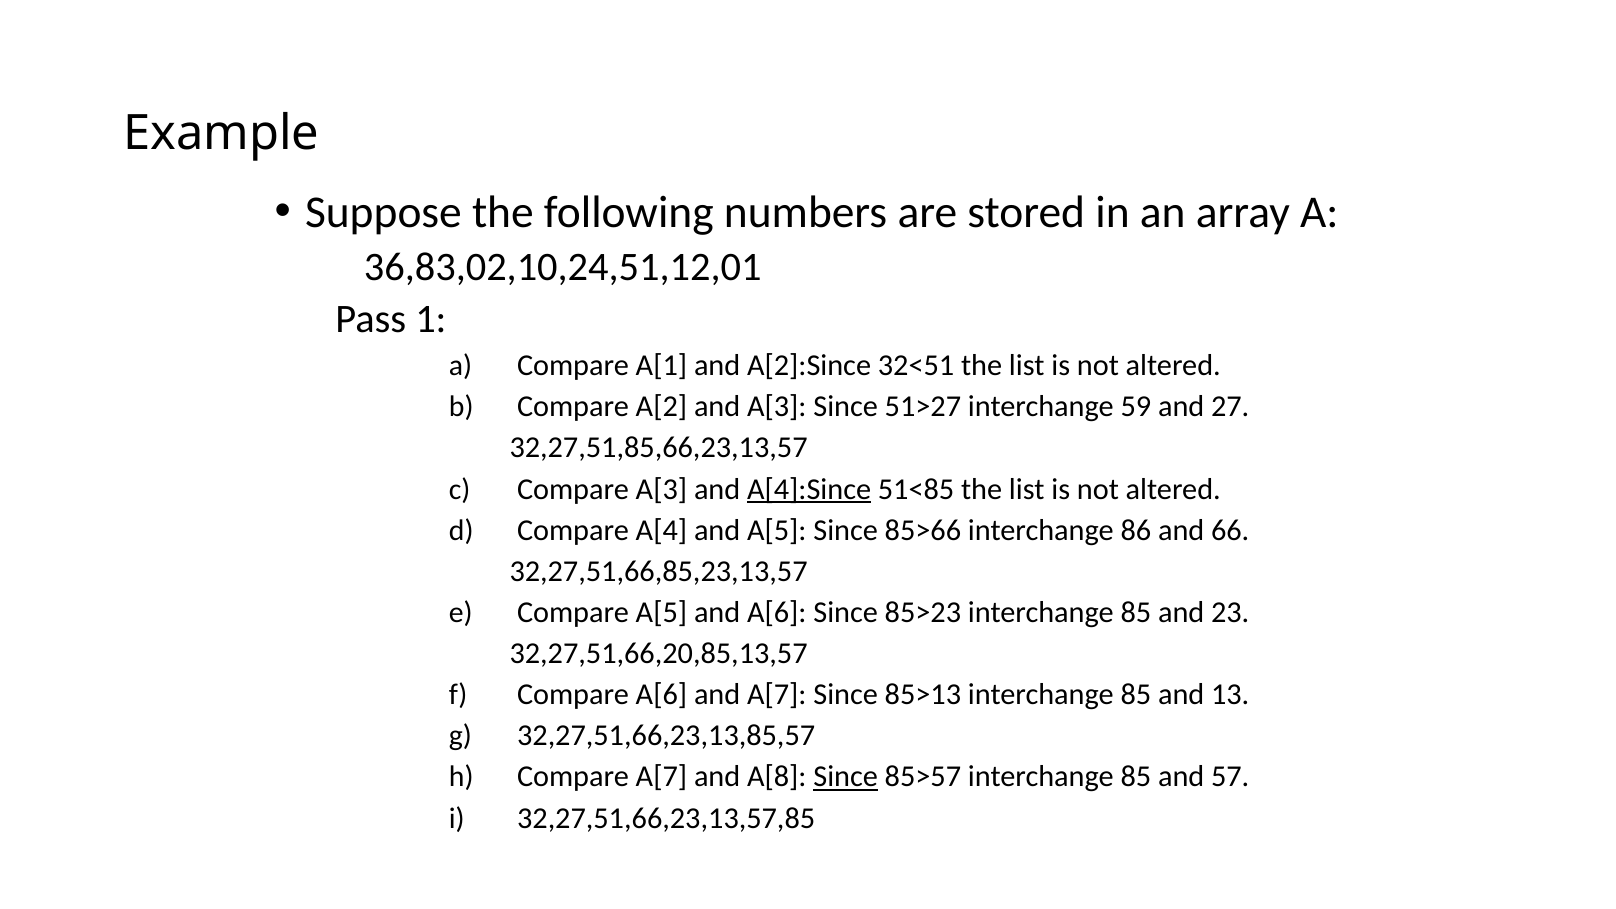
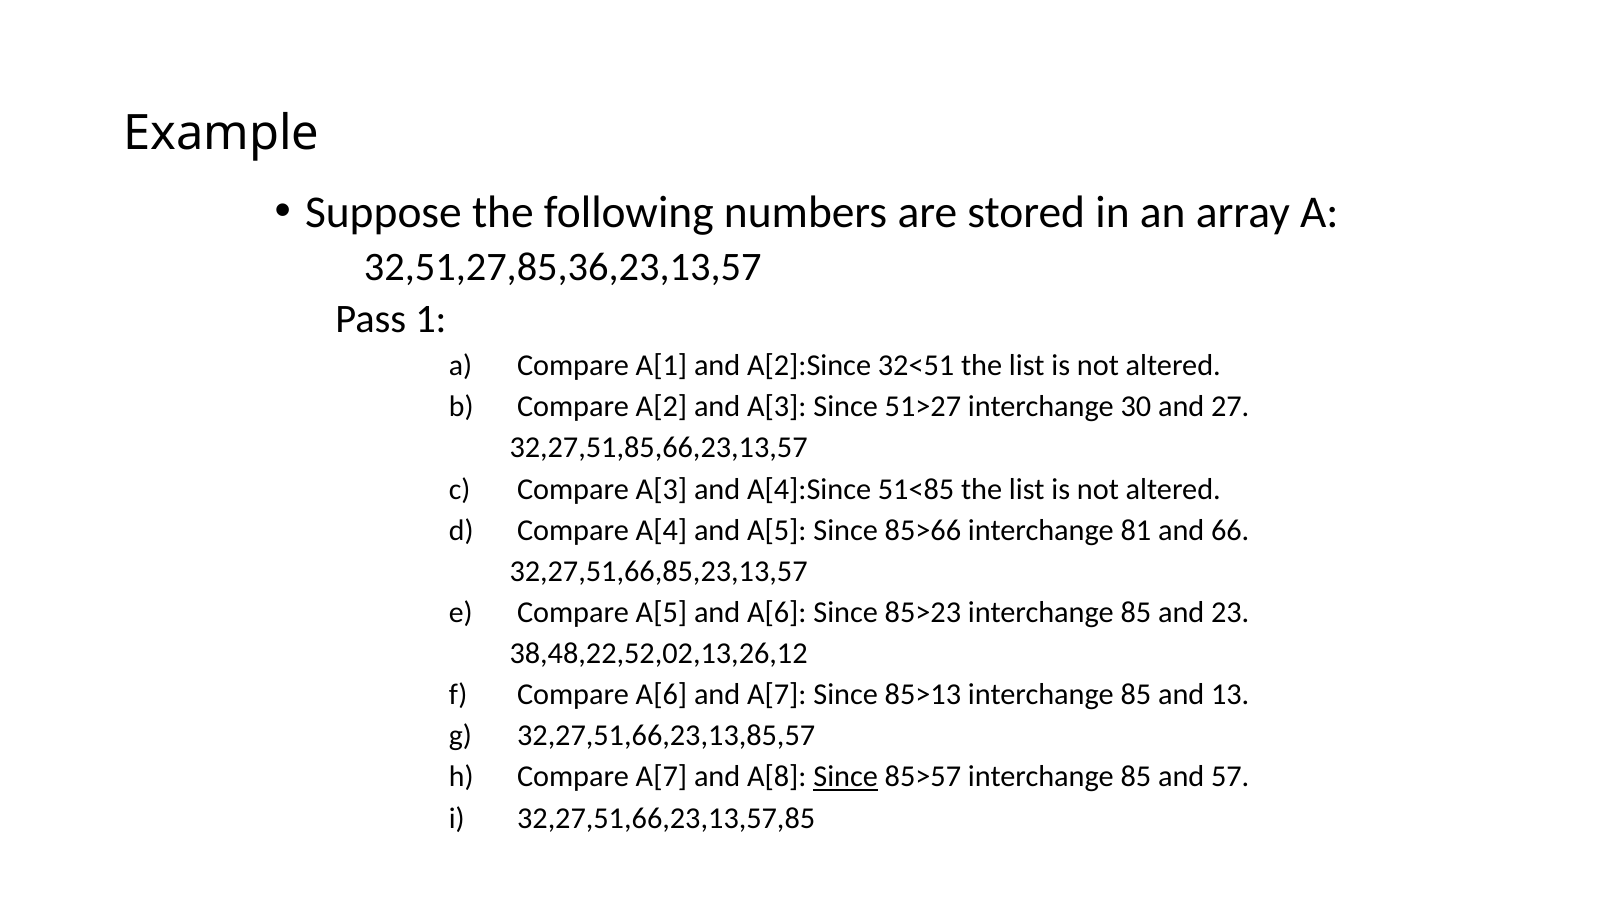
36,83,02,10,24,51,12,01: 36,83,02,10,24,51,12,01 -> 32,51,27,85,36,23,13,57 (563, 267)
59: 59 -> 30 (1136, 407)
A[4]:Since underline: present -> none (809, 489)
86: 86 -> 81 (1136, 530)
32,27,51,66,20,85,13,57: 32,27,51,66,20,85,13,57 -> 38,48,22,52,02,13,26,12 (659, 654)
